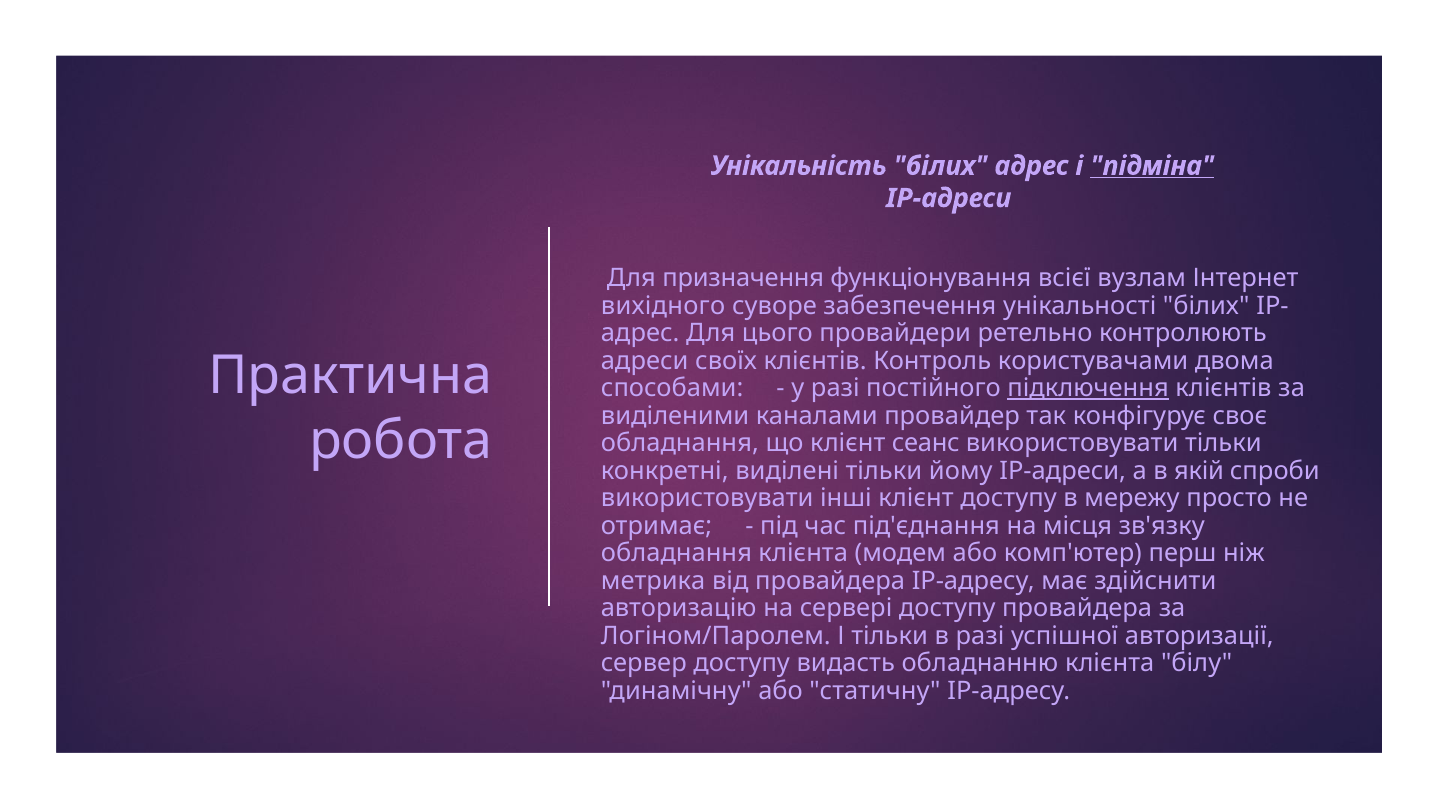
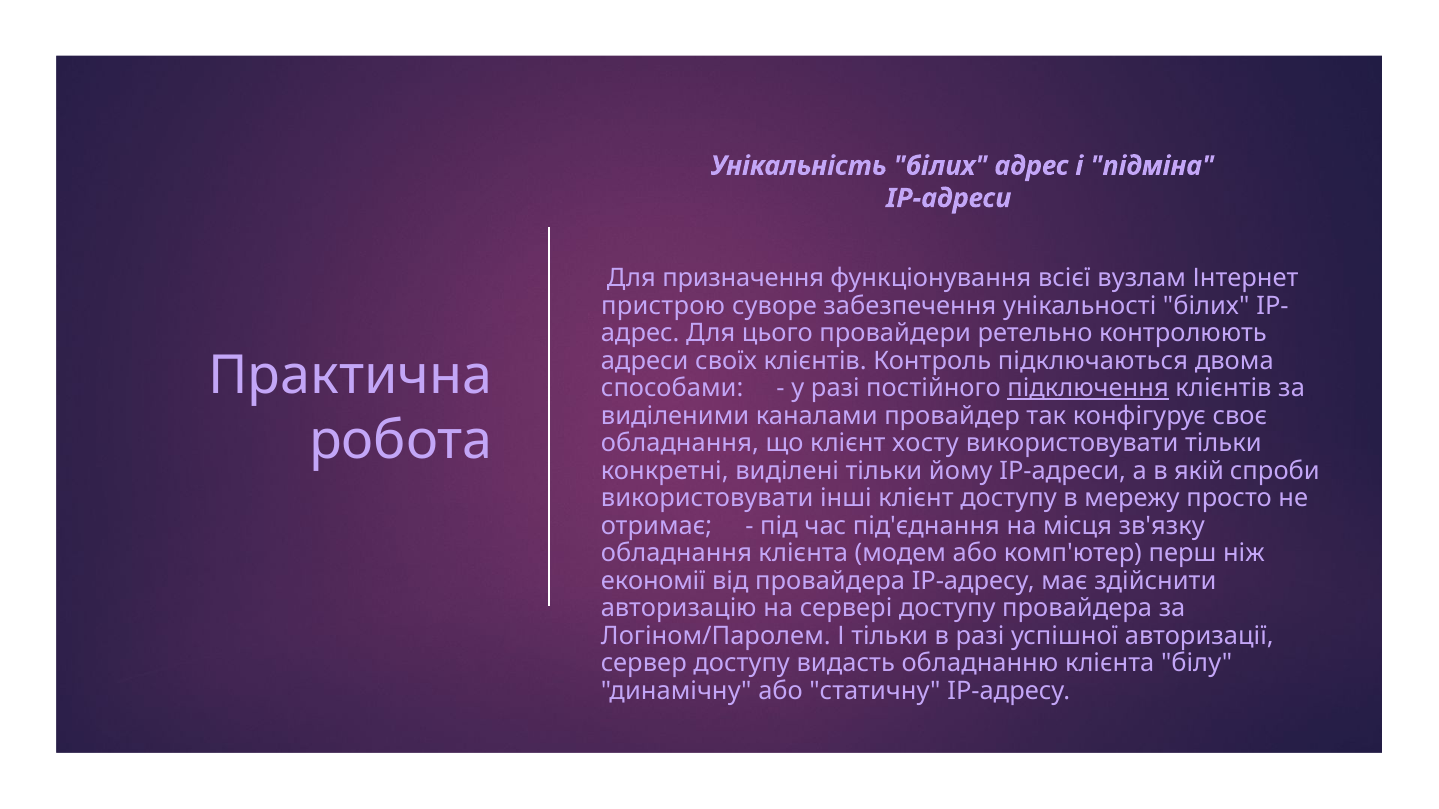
підміна underline: present -> none (1152, 166)
вихідного: вихідного -> пристрою (663, 306)
користувачами: користувачами -> підключаються (1093, 361)
сеанс: сеанс -> хосту (926, 443)
метрика: метрика -> економії (653, 581)
